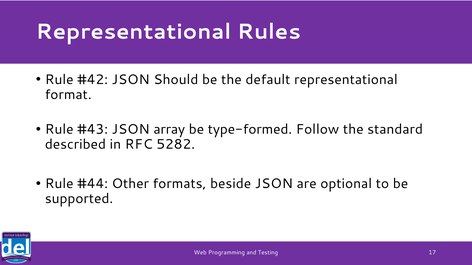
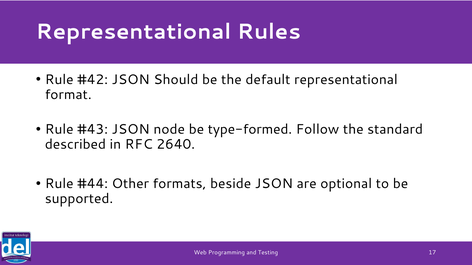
array: array -> node (169, 130)
5282: 5282 -> 2640 (176, 145)
